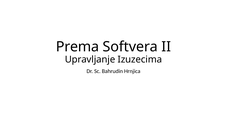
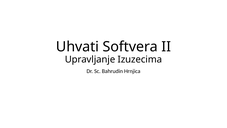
Prema: Prema -> Uhvati (77, 47)
